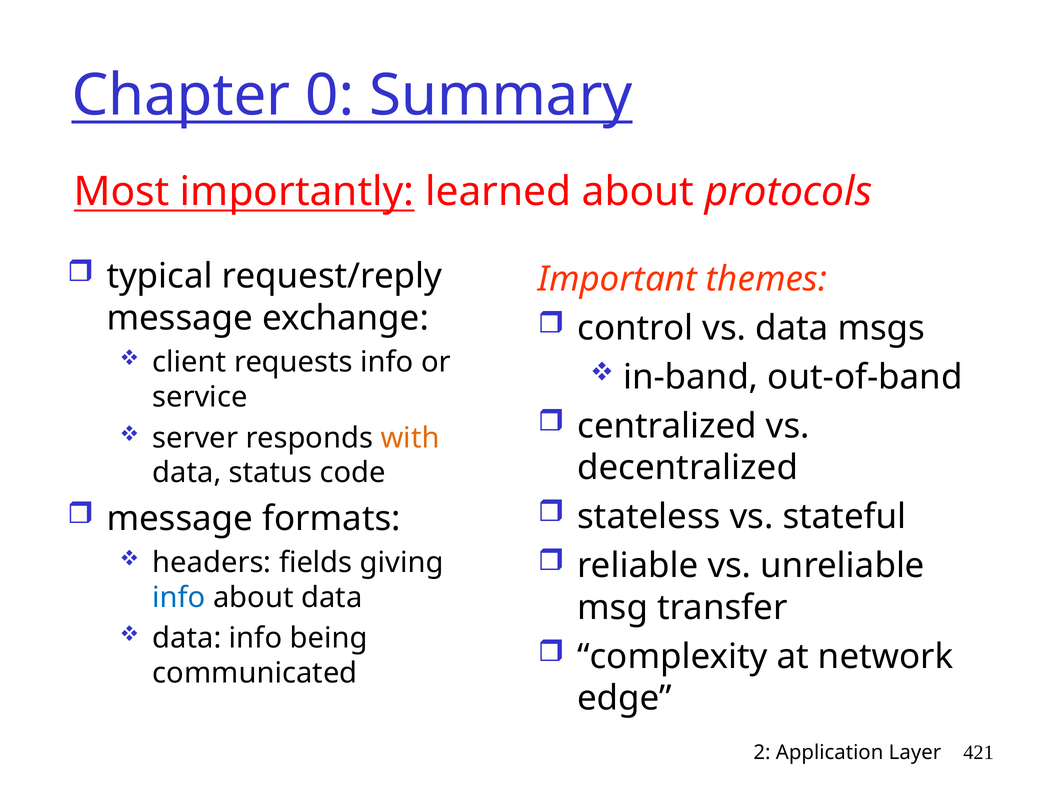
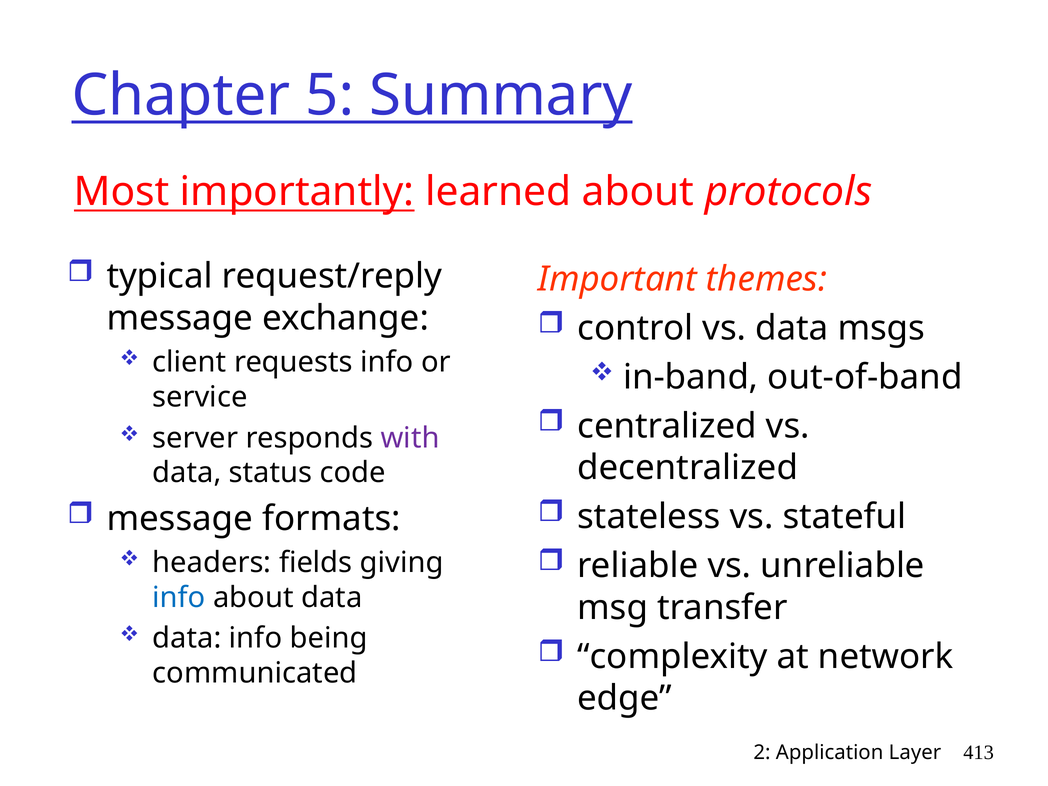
0: 0 -> 5 (330, 96)
with colour: orange -> purple (410, 438)
421: 421 -> 413 (979, 752)
